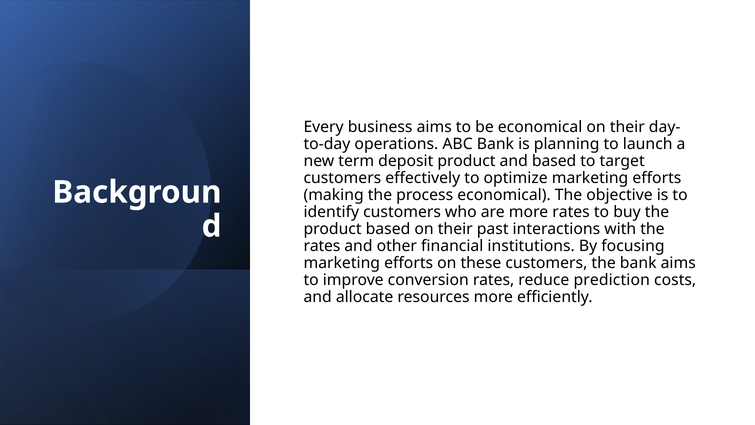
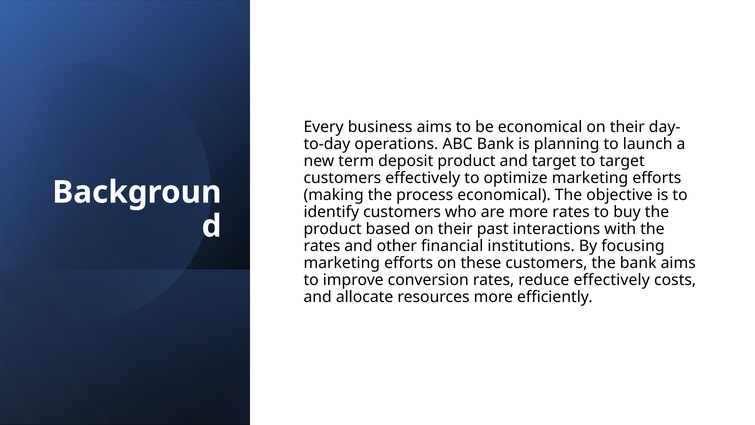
and based: based -> target (554, 161)
reduce prediction: prediction -> effectively (612, 280)
